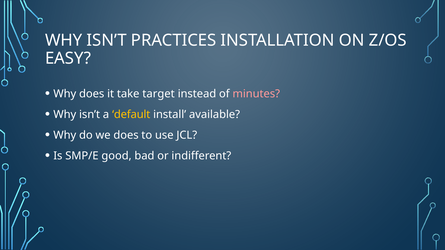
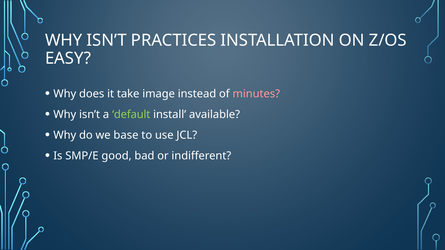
target: target -> image (159, 94)
default colour: yellow -> light green (131, 115)
we does: does -> base (126, 135)
